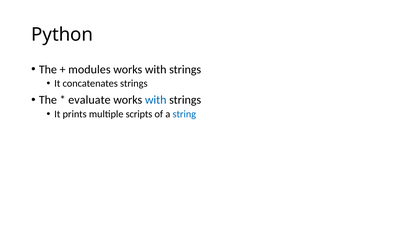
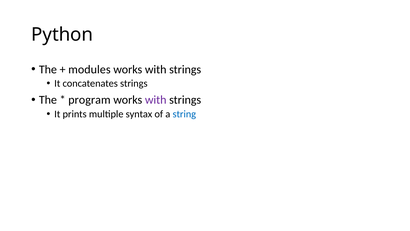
evaluate: evaluate -> program (89, 100)
with colour: blue -> purple (156, 100)
scripts: scripts -> syntax (139, 114)
